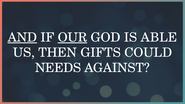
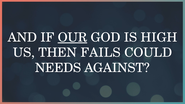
AND underline: present -> none (22, 37)
ABLE: ABLE -> HIGH (159, 37)
GIFTS: GIFTS -> FAILS (101, 53)
